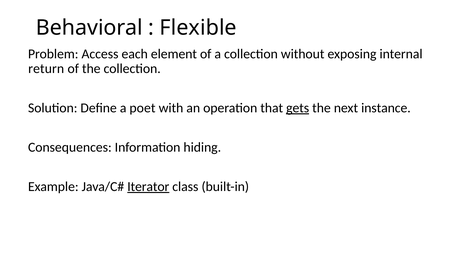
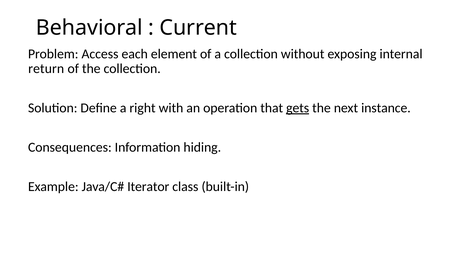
Flexible: Flexible -> Current (198, 28)
poet: poet -> right (143, 108)
Iterator underline: present -> none (148, 186)
